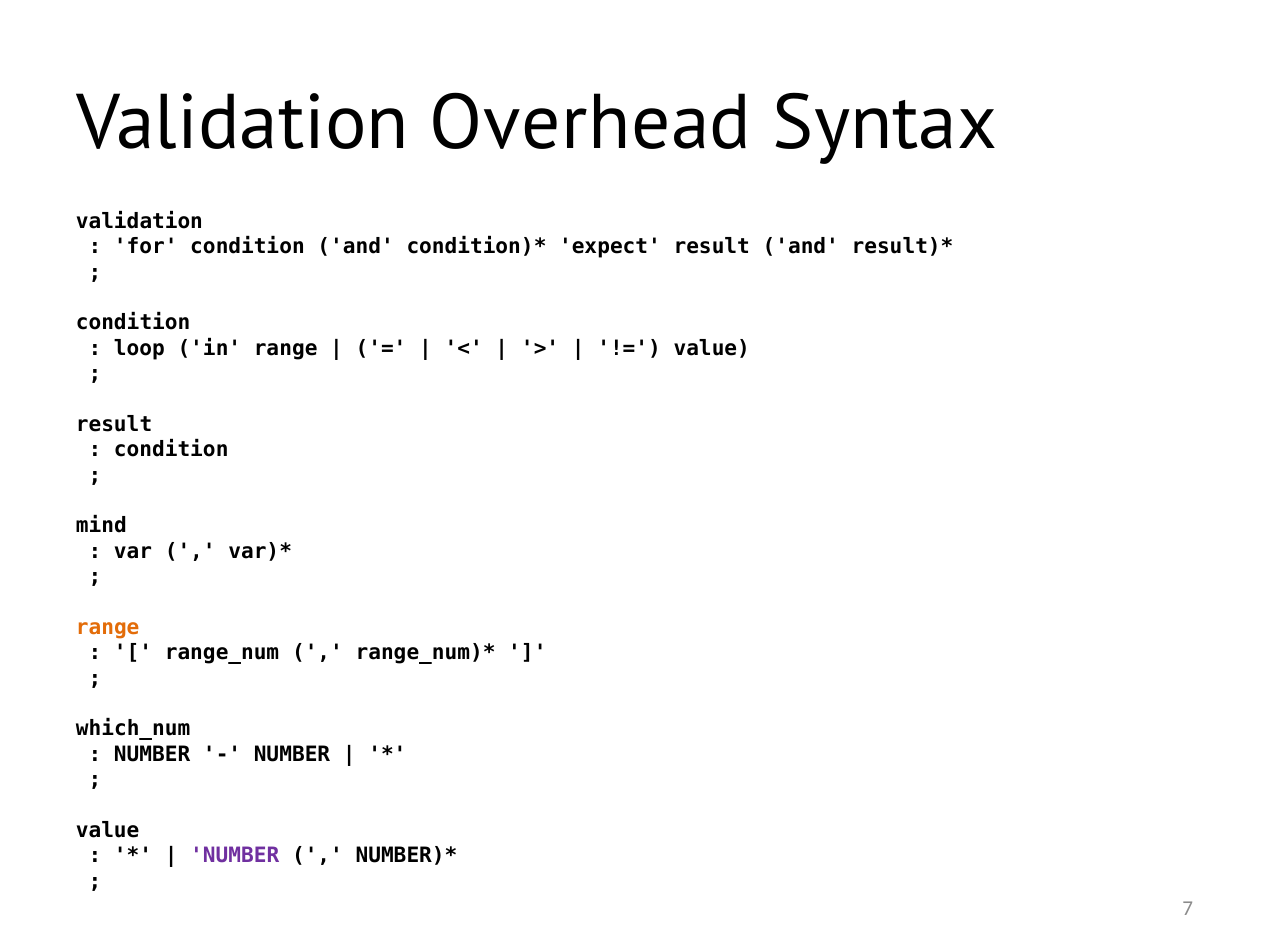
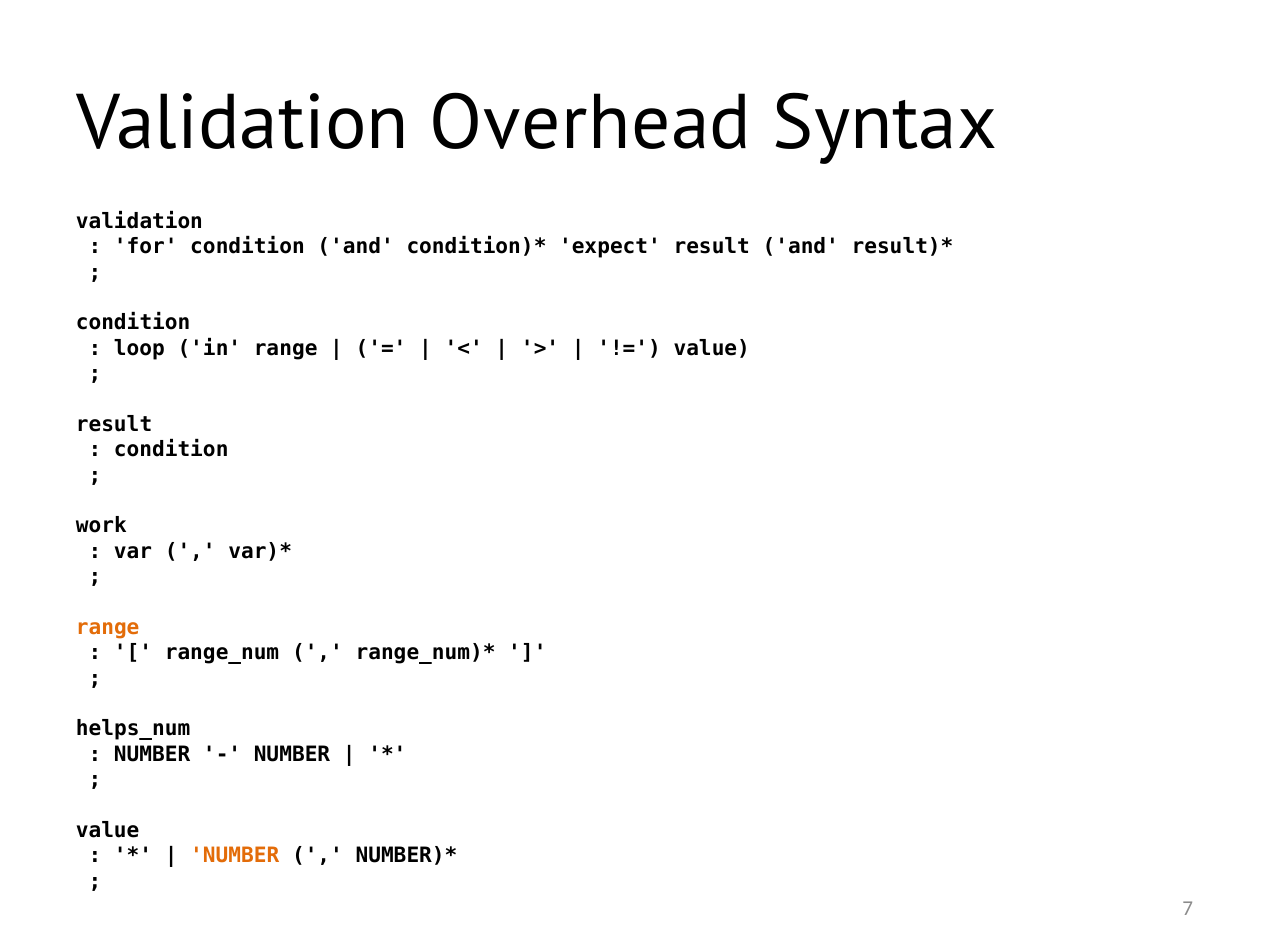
mind: mind -> work (101, 526)
which_num: which_num -> helps_num (133, 729)
NUMBER colour: purple -> orange (235, 856)
